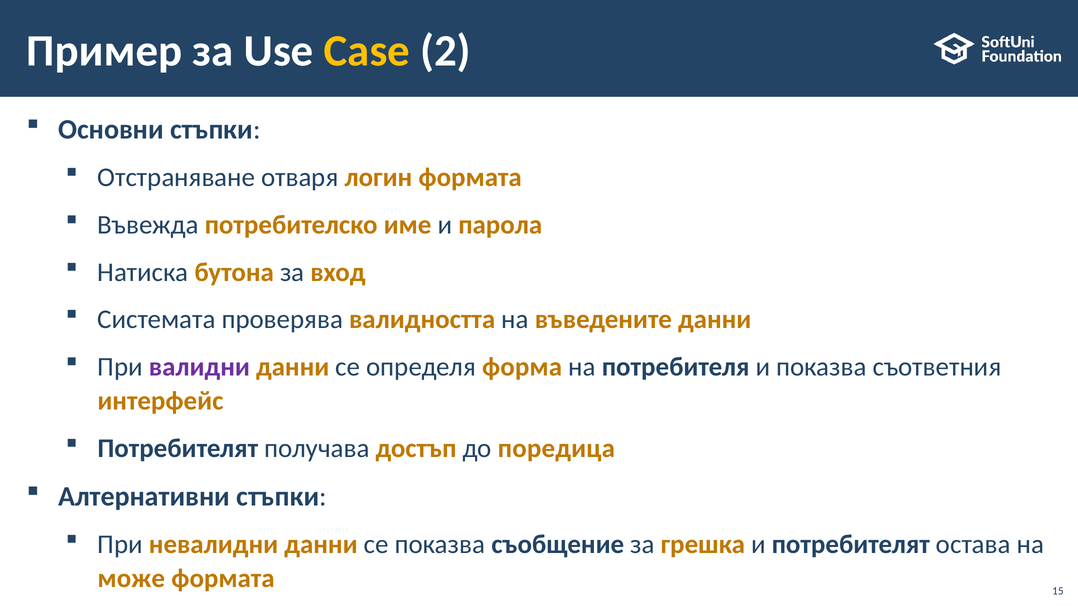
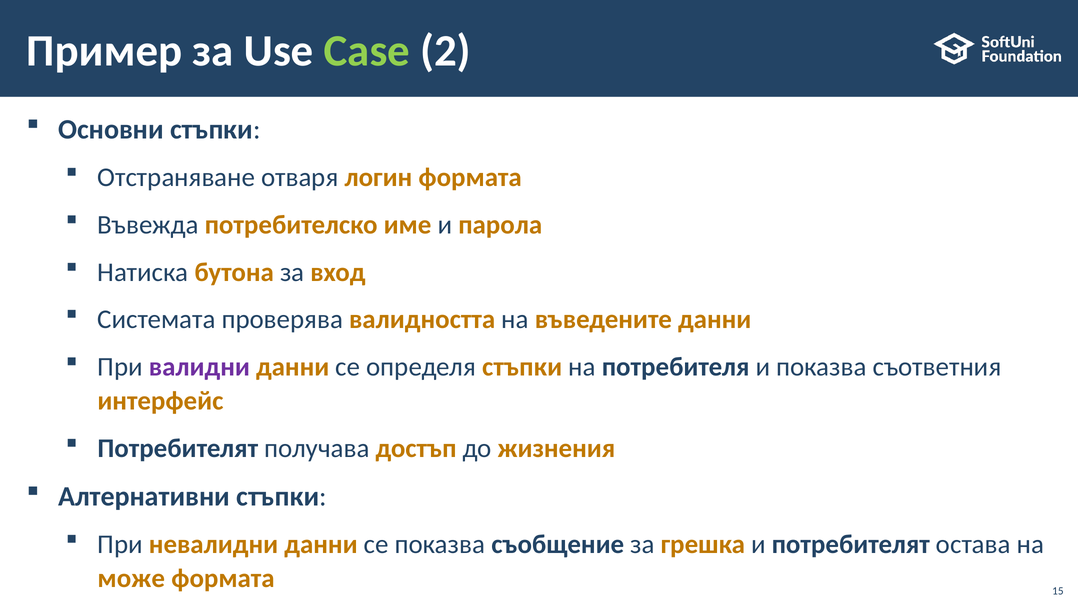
Case colour: yellow -> light green (367, 51)
определя форма: форма -> стъпки (522, 367)
поредица: поредица -> жизнения (556, 449)
